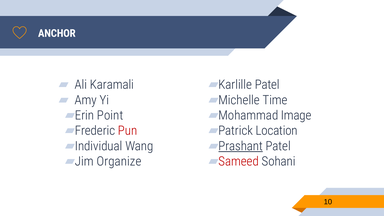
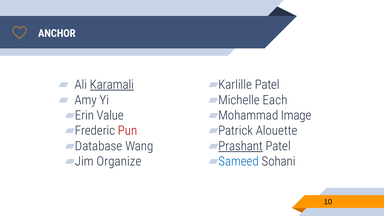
Karamali underline: none -> present (112, 85)
Time: Time -> Each (275, 100)
Point: Point -> Value (110, 115)
Location: Location -> Alouette (277, 131)
Individual: Individual -> Database (99, 146)
Sameed colour: red -> blue (239, 161)
